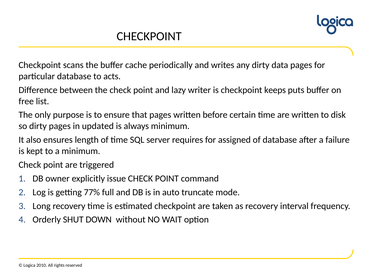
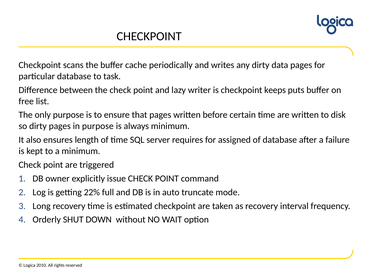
acts: acts -> task (112, 76)
in updated: updated -> purpose (98, 126)
77%: 77% -> 22% (92, 192)
